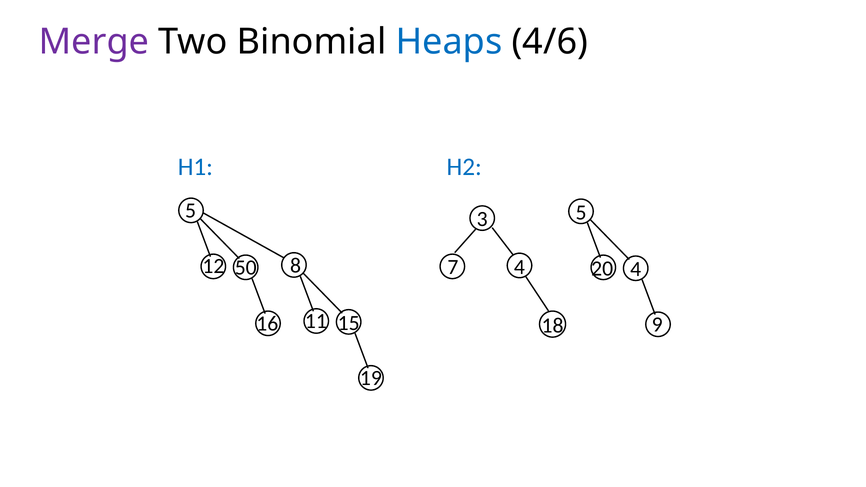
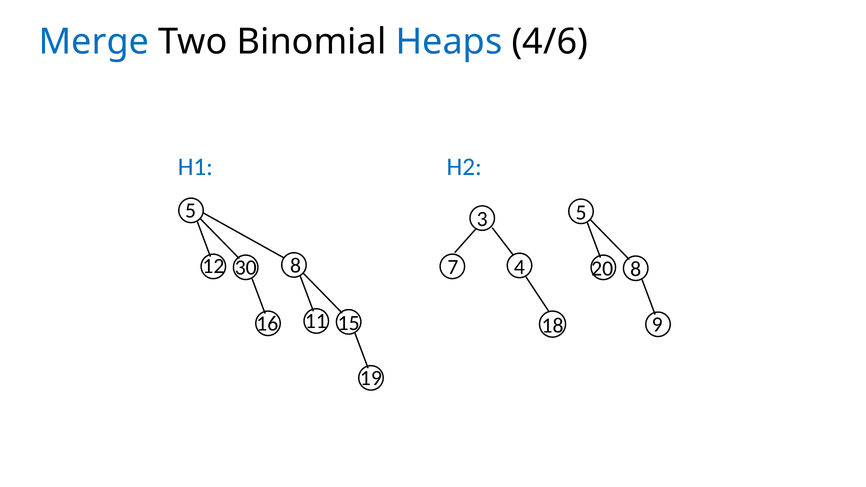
Merge colour: purple -> blue (94, 42)
50: 50 -> 30 (246, 267)
20 4: 4 -> 8 (636, 269)
